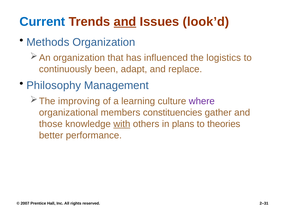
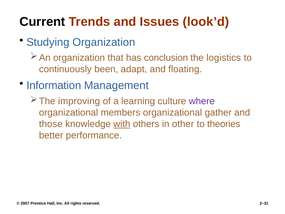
Current colour: blue -> black (42, 22)
and underline: present -> none (125, 22)
Methods: Methods -> Studying (48, 42)
influenced: influenced -> conclusion (166, 58)
replace: replace -> floating (185, 69)
Philosophy: Philosophy -> Information (54, 85)
members constituencies: constituencies -> organizational (172, 112)
plans: plans -> other (183, 124)
